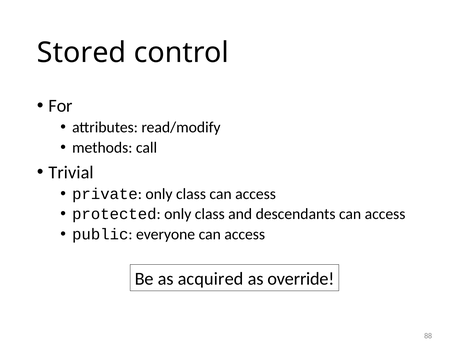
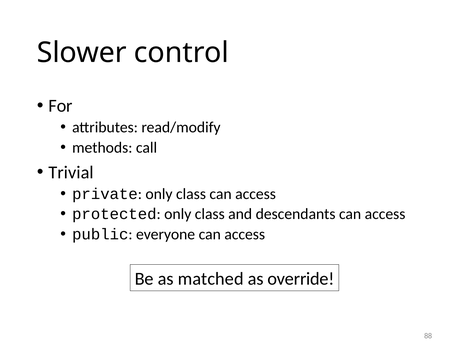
Stored: Stored -> Slower (82, 53)
acquired: acquired -> matched (211, 279)
